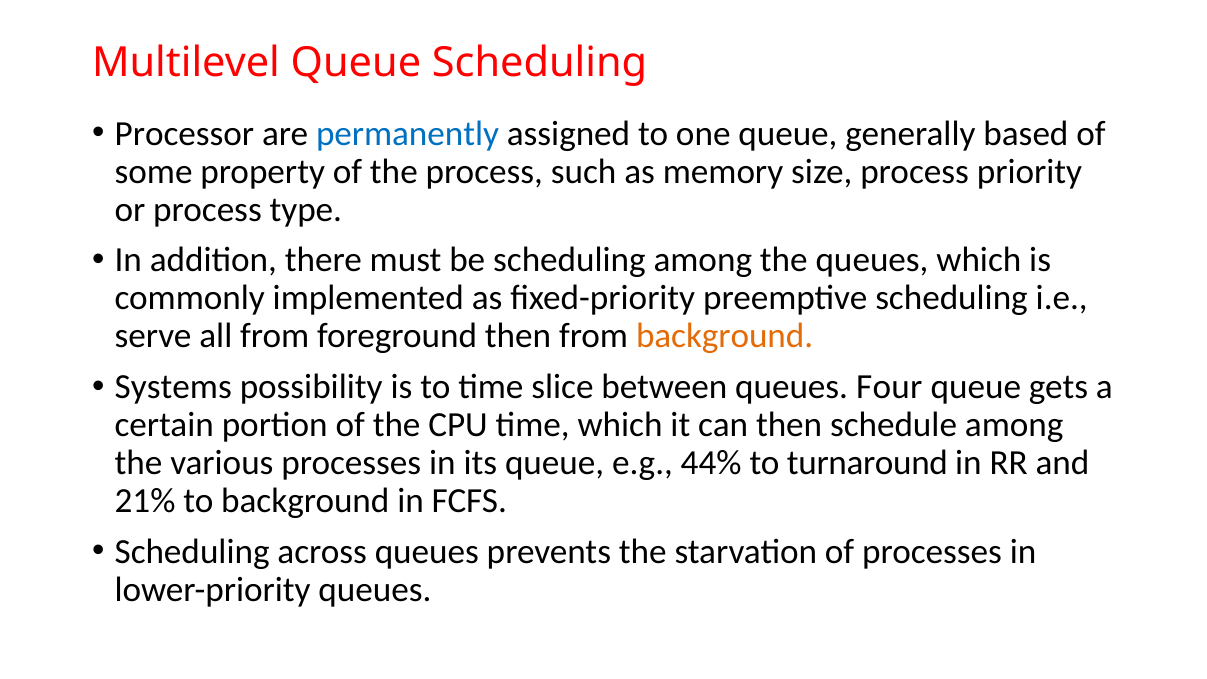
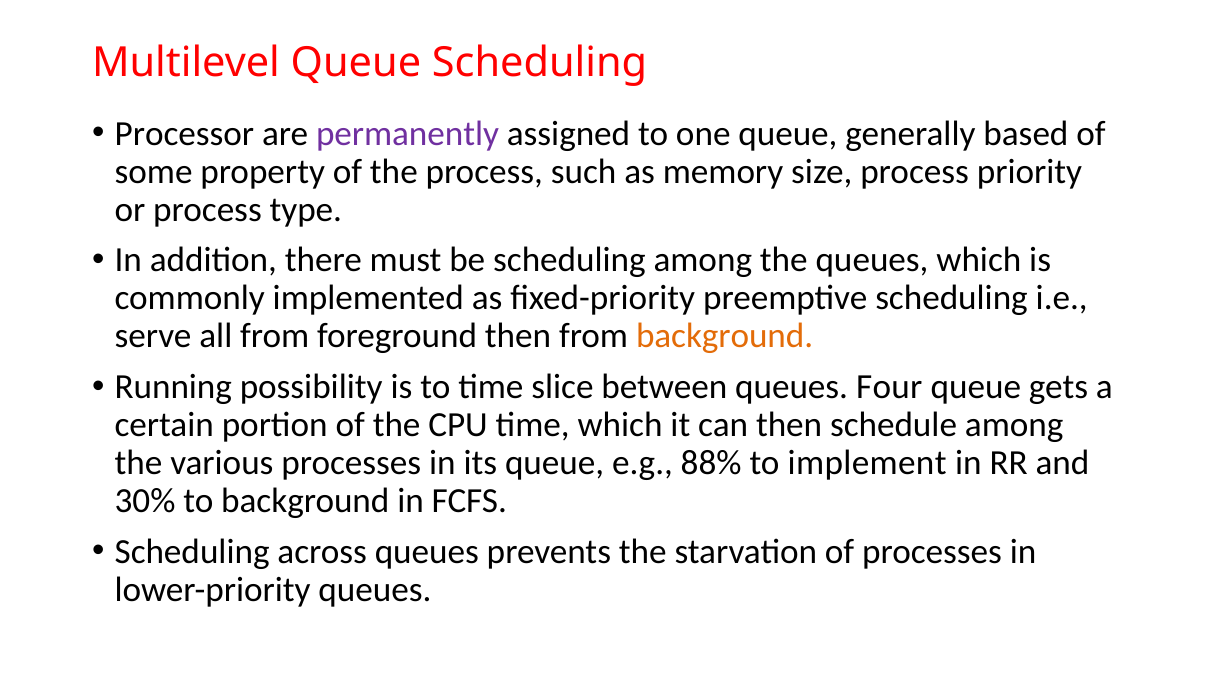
permanently colour: blue -> purple (407, 134)
Systems: Systems -> Running (173, 387)
44%: 44% -> 88% (711, 463)
turnaround: turnaround -> implement (867, 463)
21%: 21% -> 30% (145, 501)
